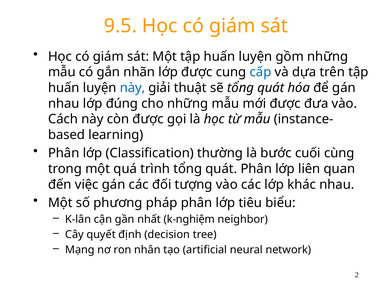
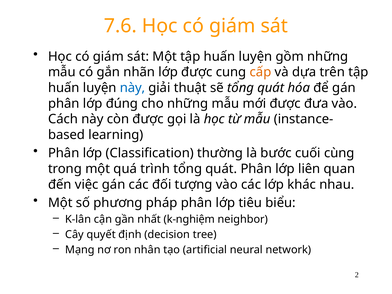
9.5: 9.5 -> 7.6 (120, 26)
cấp colour: blue -> orange (260, 72)
nhau: nhau -> phân (64, 103)
